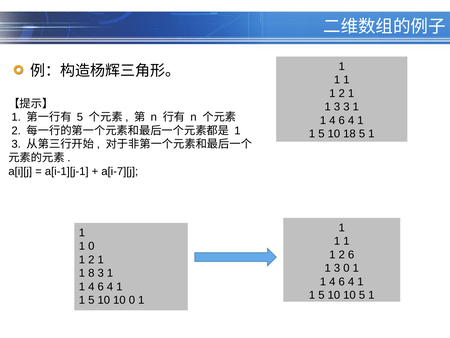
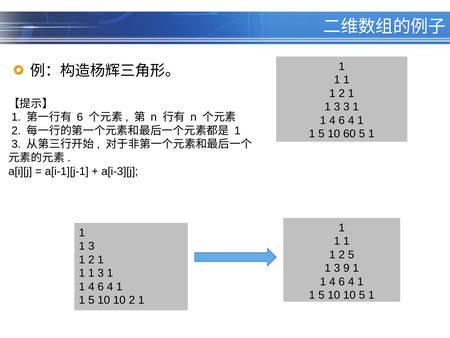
5: 5 -> 6 (80, 117)
18: 18 -> 60 (349, 134)
a[i-7][j: a[i-7][j -> a[i-3][j (120, 171)
0: 0 -> 3 (91, 246)
2 6: 6 -> 5 (351, 254)
3 0: 0 -> 9 (346, 268)
8: 8 -> 1 (91, 273)
10 0: 0 -> 2 (132, 300)
